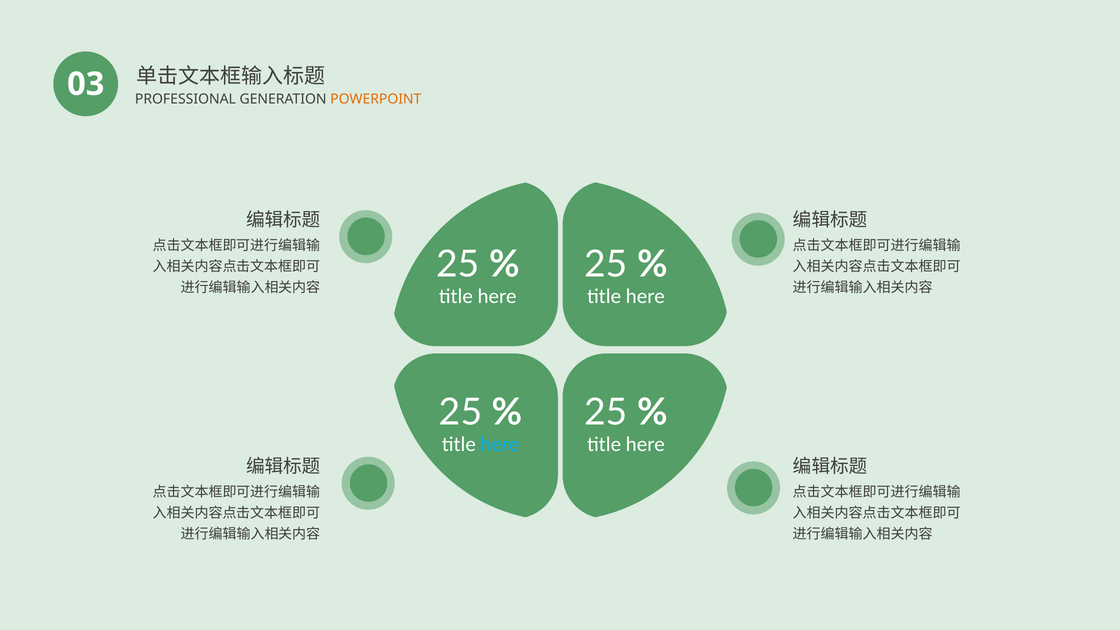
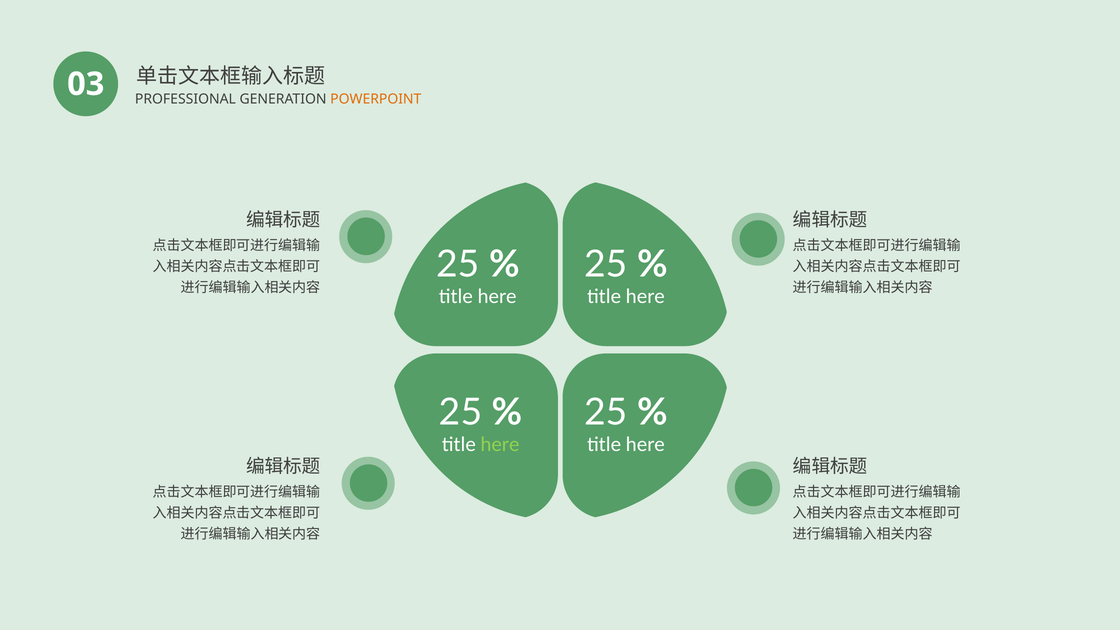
here colour: light blue -> light green (500, 444)
